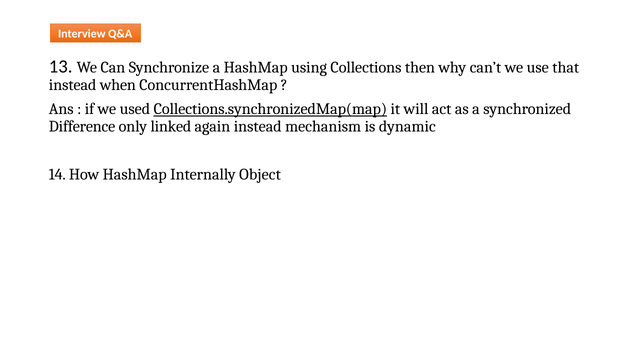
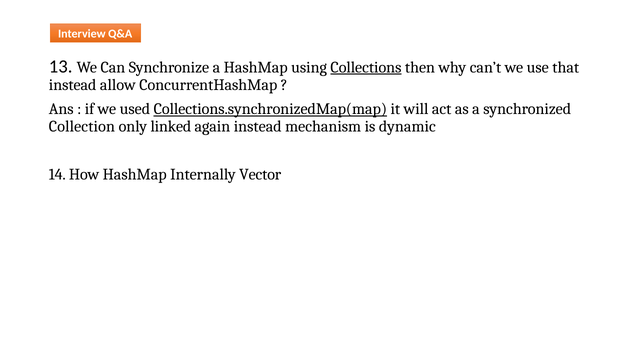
Collections underline: none -> present (366, 67)
when: when -> allow (118, 85)
Difference: Difference -> Collection (82, 127)
Object: Object -> Vector (260, 175)
